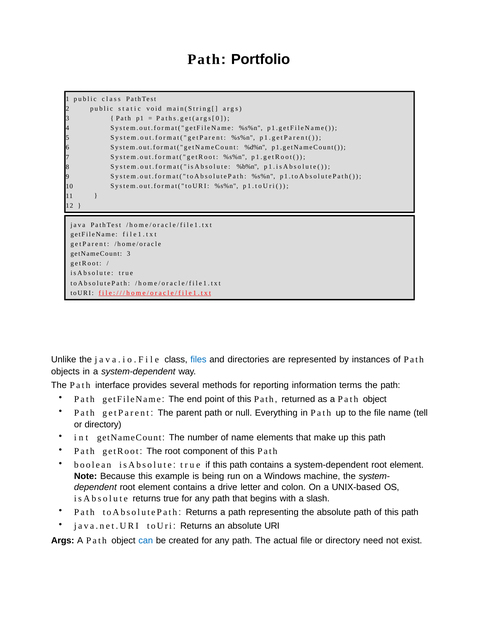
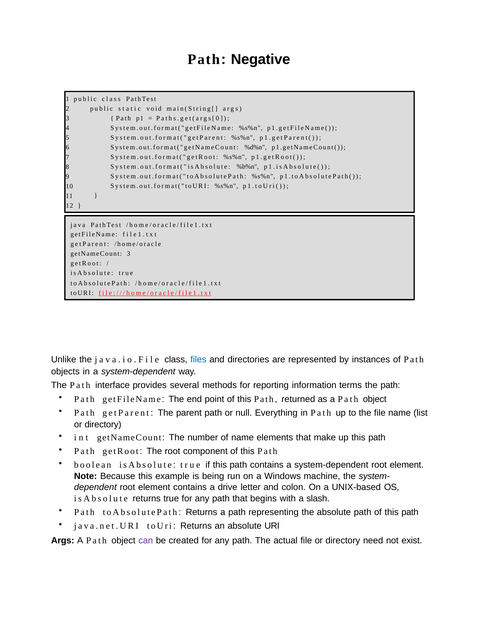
Portfolio: Portfolio -> Negative (261, 59)
tell: tell -> list (421, 413)
can colour: blue -> purple (146, 540)
